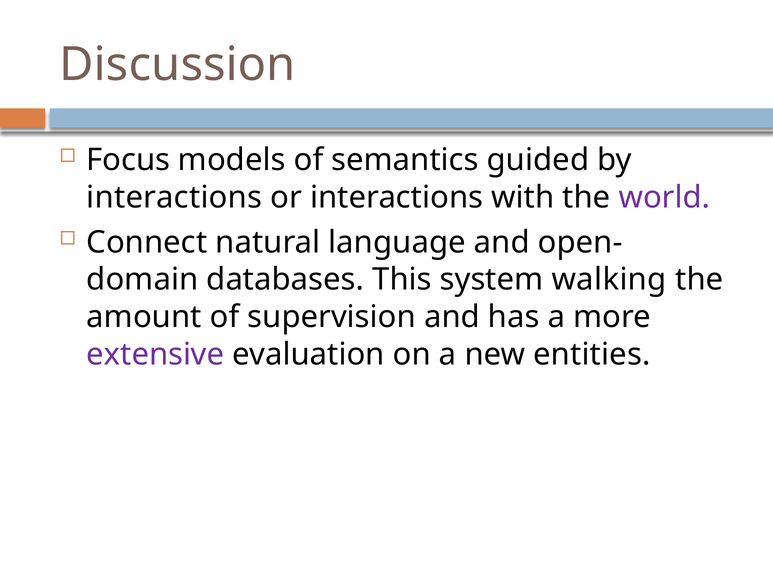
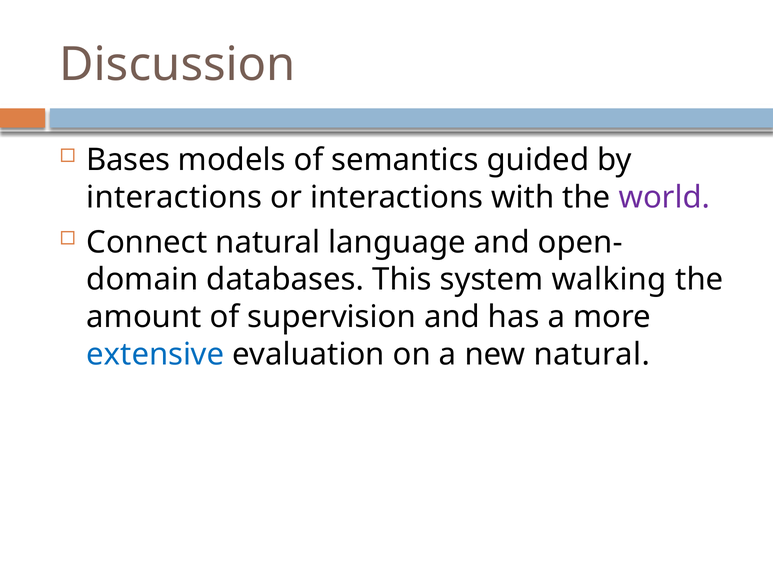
Focus: Focus -> Bases (128, 160)
extensive colour: purple -> blue (155, 354)
new entities: entities -> natural (592, 354)
